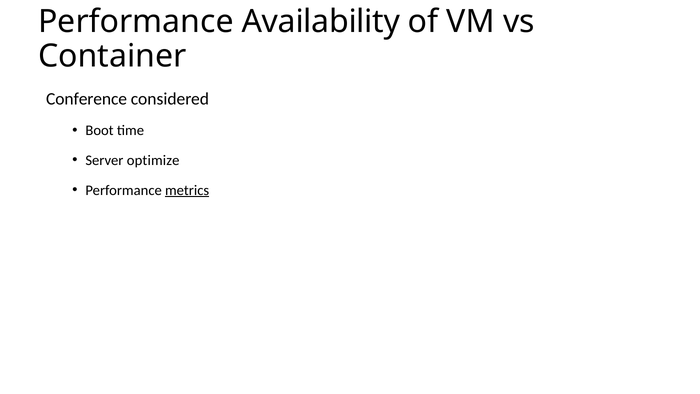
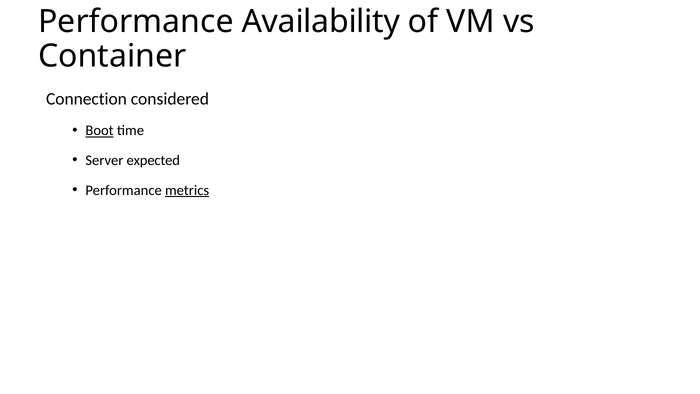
Conference: Conference -> Connection (87, 99)
Boot underline: none -> present (100, 130)
optimize: optimize -> expected (153, 160)
